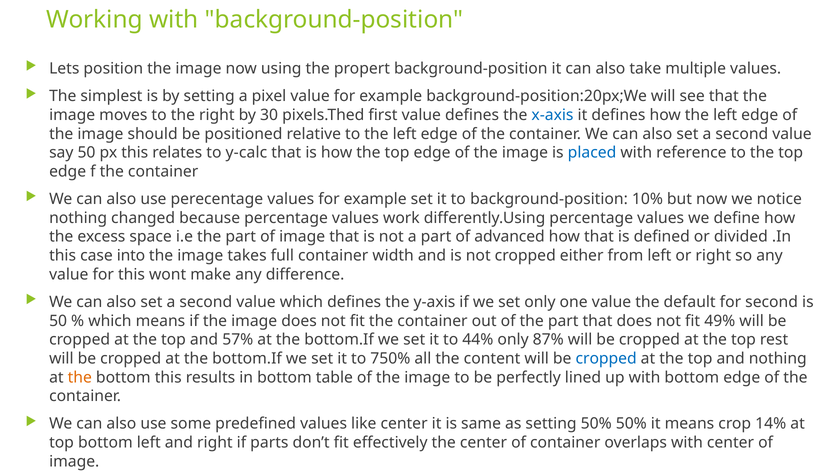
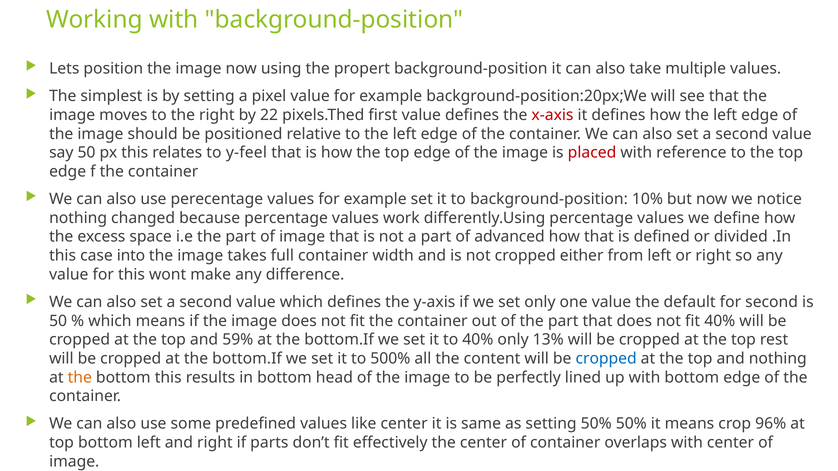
30: 30 -> 22 (269, 115)
x-axis colour: blue -> red (552, 115)
y-calc: y-calc -> y-feel (246, 153)
placed colour: blue -> red (592, 153)
fit 49%: 49% -> 40% (720, 321)
57%: 57% -> 59% (238, 340)
to 44%: 44% -> 40% (478, 340)
87%: 87% -> 13% (548, 340)
750%: 750% -> 500% (390, 359)
table: table -> head (334, 378)
14%: 14% -> 96% (771, 424)
